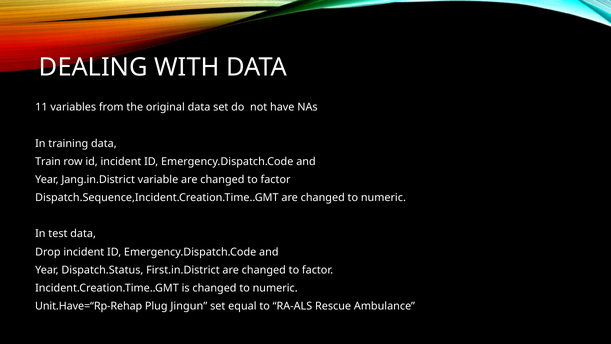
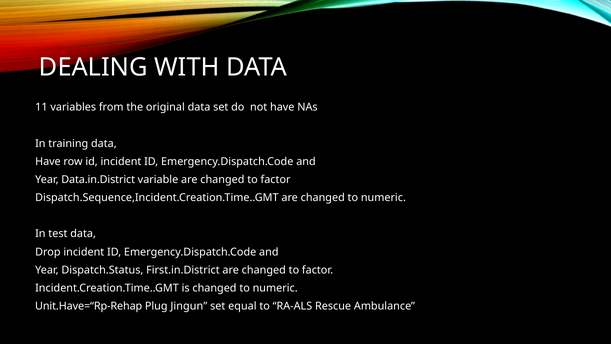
Train: Train -> Have (48, 161)
Jang.in.District: Jang.in.District -> Data.in.District (98, 180)
